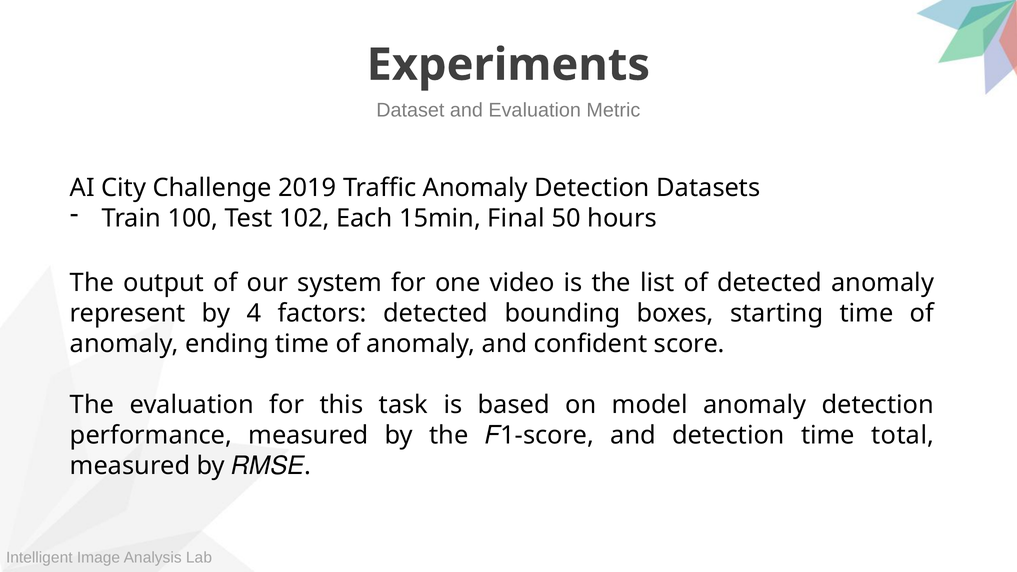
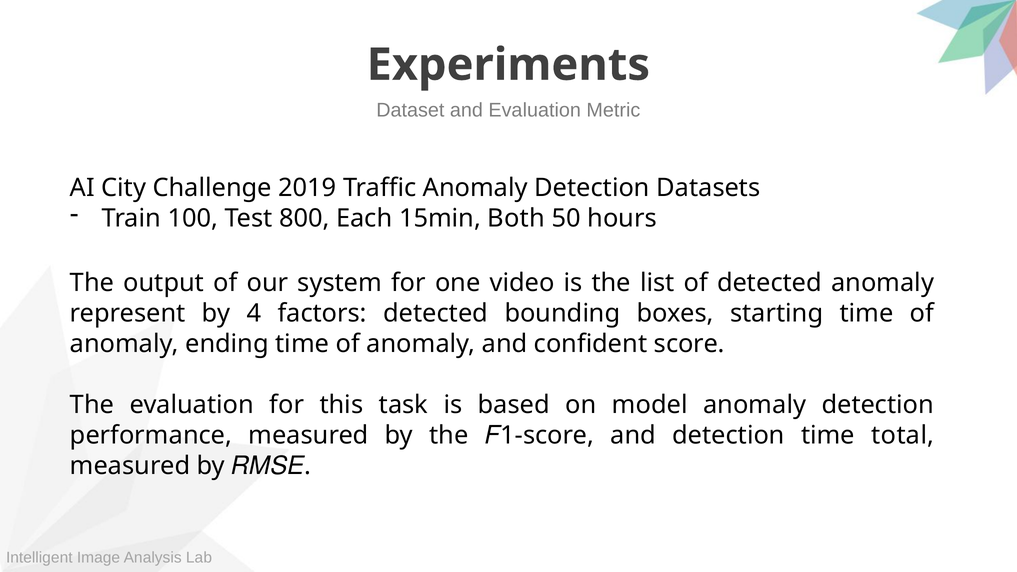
102: 102 -> 800 (304, 218)
Final: Final -> Both (516, 218)
